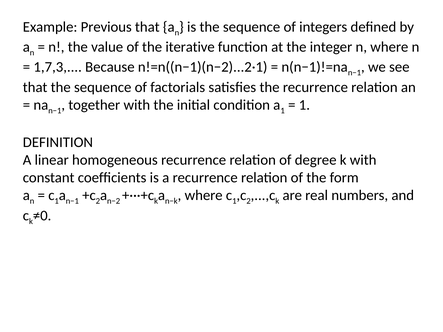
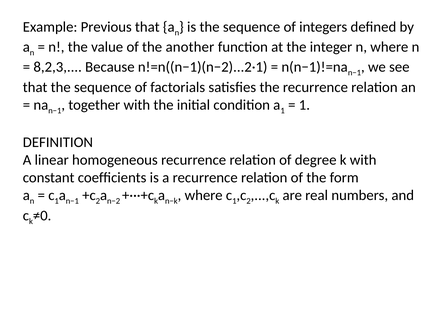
iterative: iterative -> another (190, 47)
1,7,3: 1,7,3 -> 8,2,3 (58, 67)
